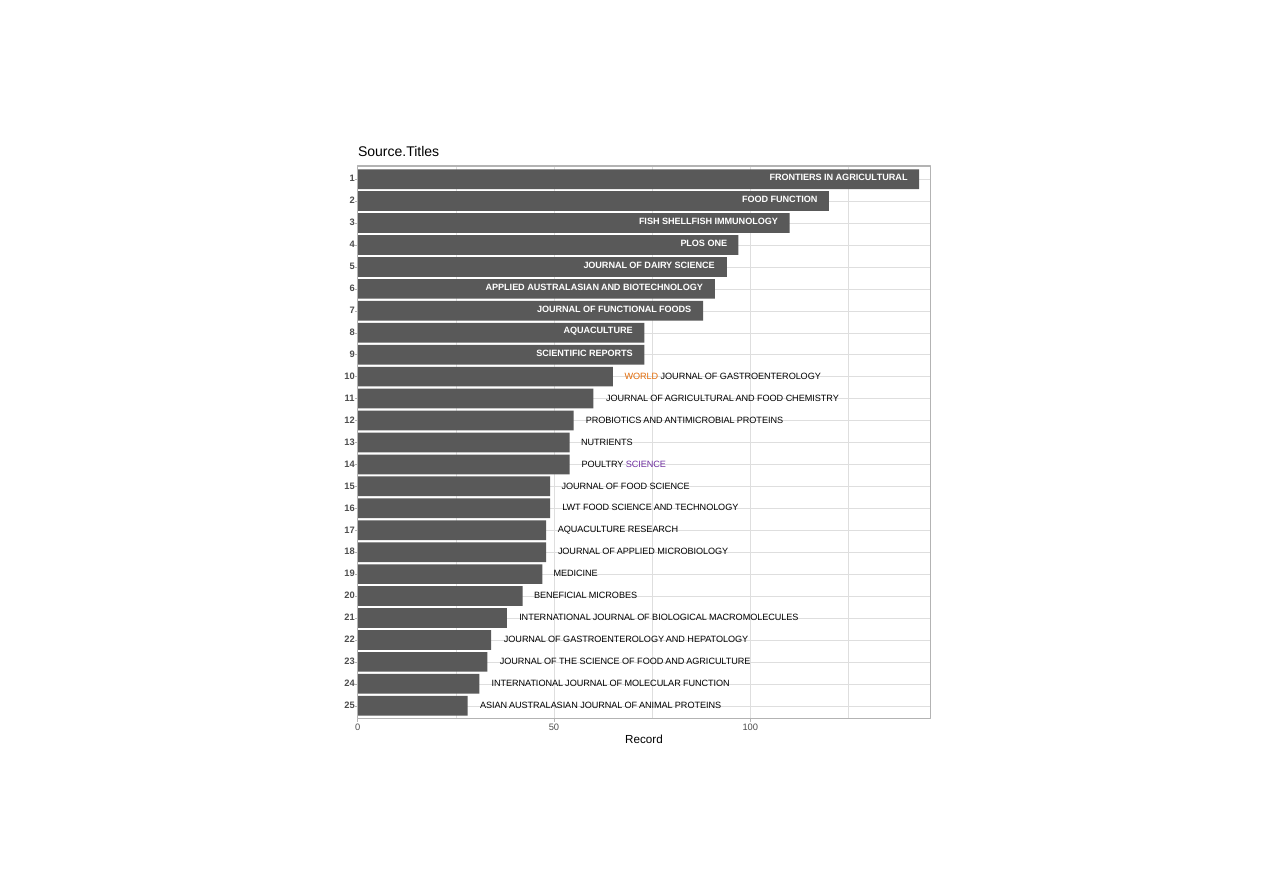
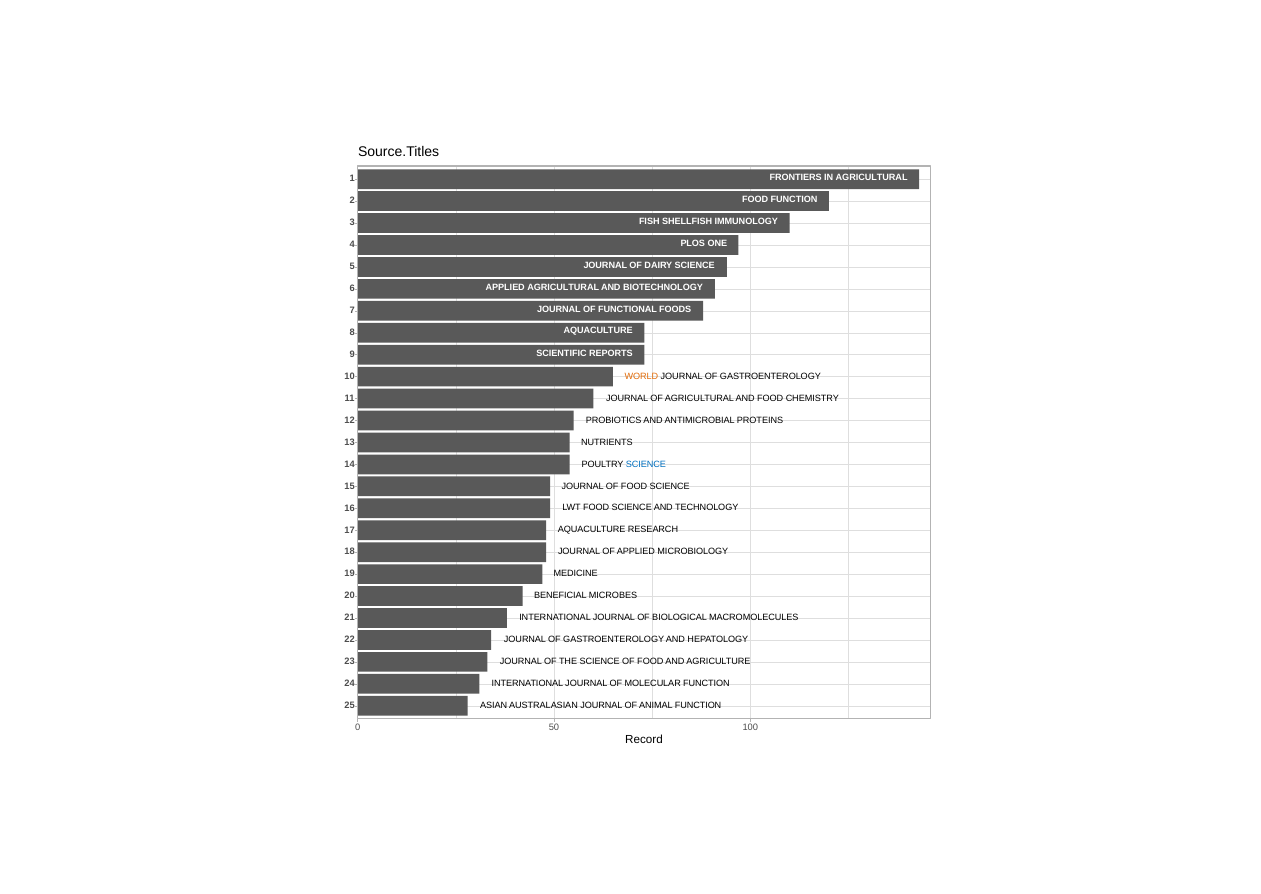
APPLIED AUSTRALASIAN: AUSTRALASIAN -> AGRICULTURAL (563, 287)
SCIENCE colour: purple -> blue (646, 464)
ANIMAL PROTEINS: PROTEINS -> FUNCTION (698, 706)
